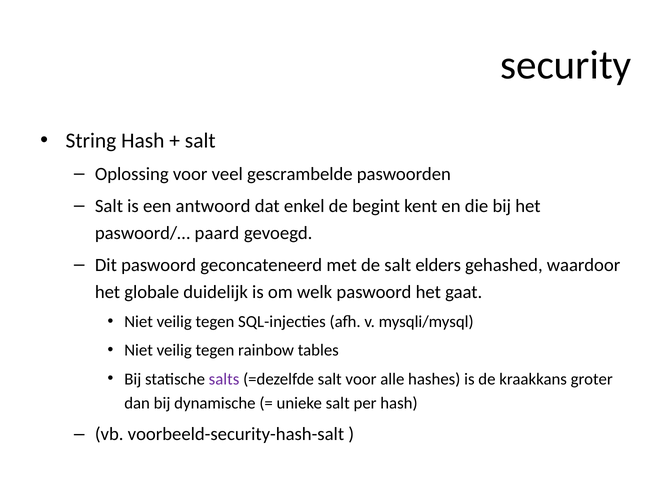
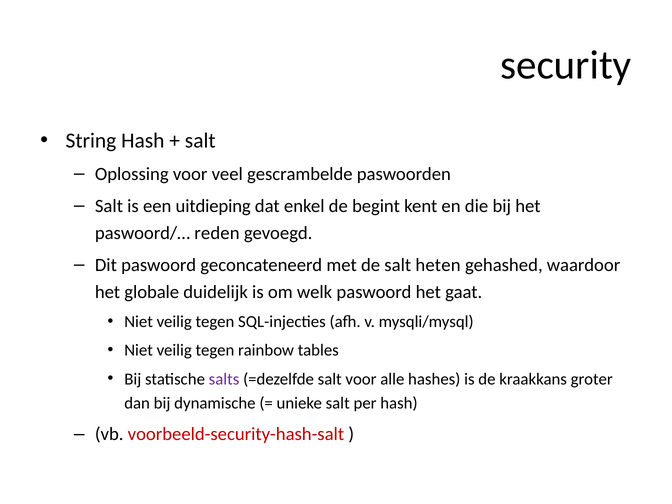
antwoord: antwoord -> uitdieping (213, 206)
paard: paard -> reden (217, 233)
elders: elders -> heten (438, 265)
voorbeeld-security-hash-salt colour: black -> red (236, 434)
